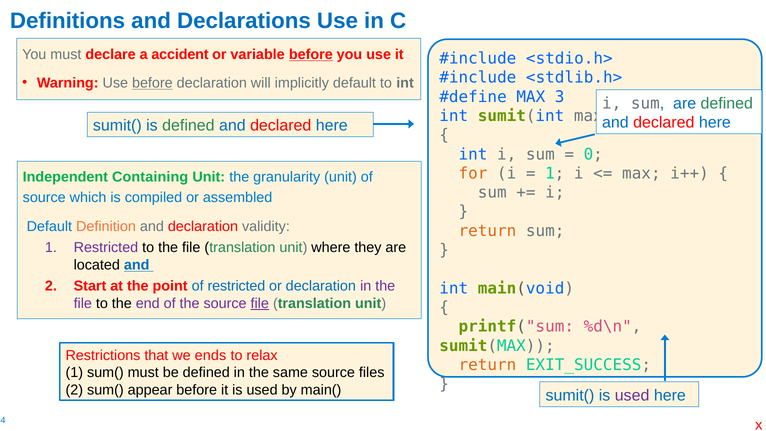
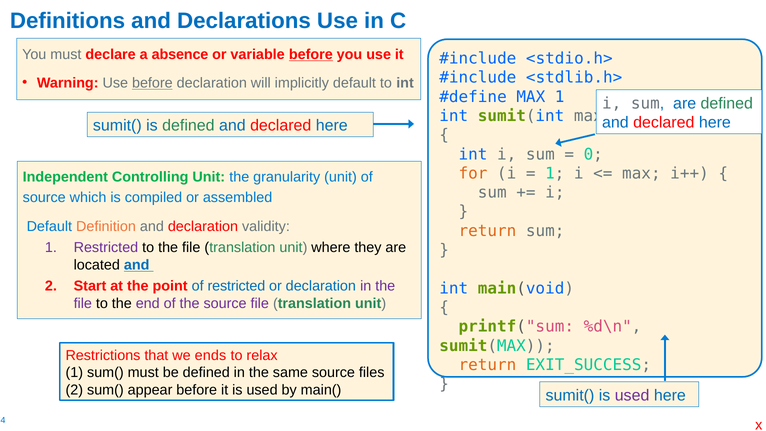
accident: accident -> absence (180, 54)
MAX 3: 3 -> 1 (560, 97)
Containing: Containing -> Controlling (150, 177)
file underline: present -> none (260, 303)
